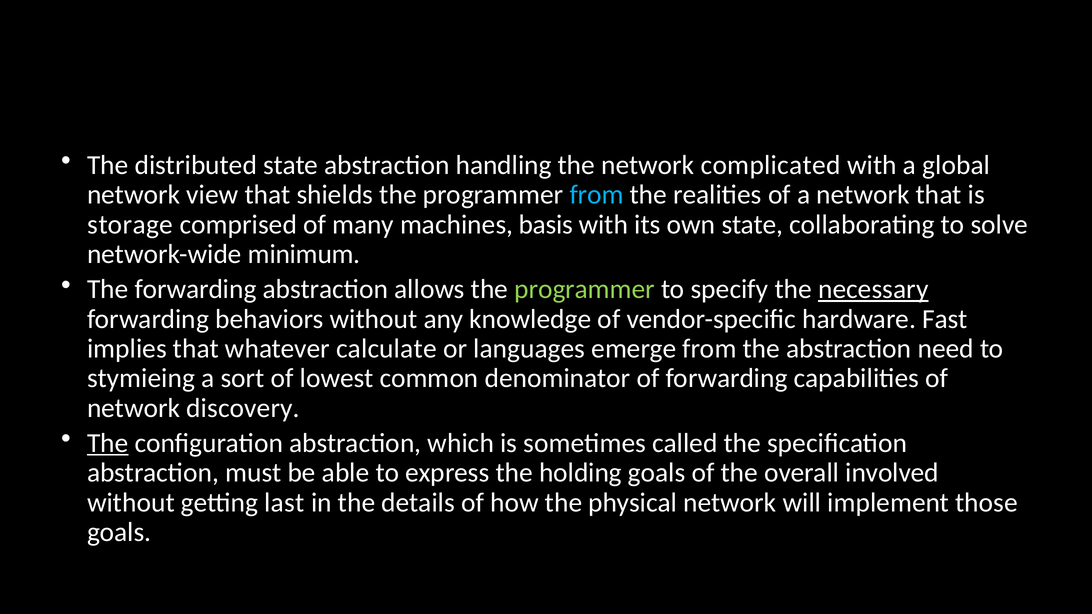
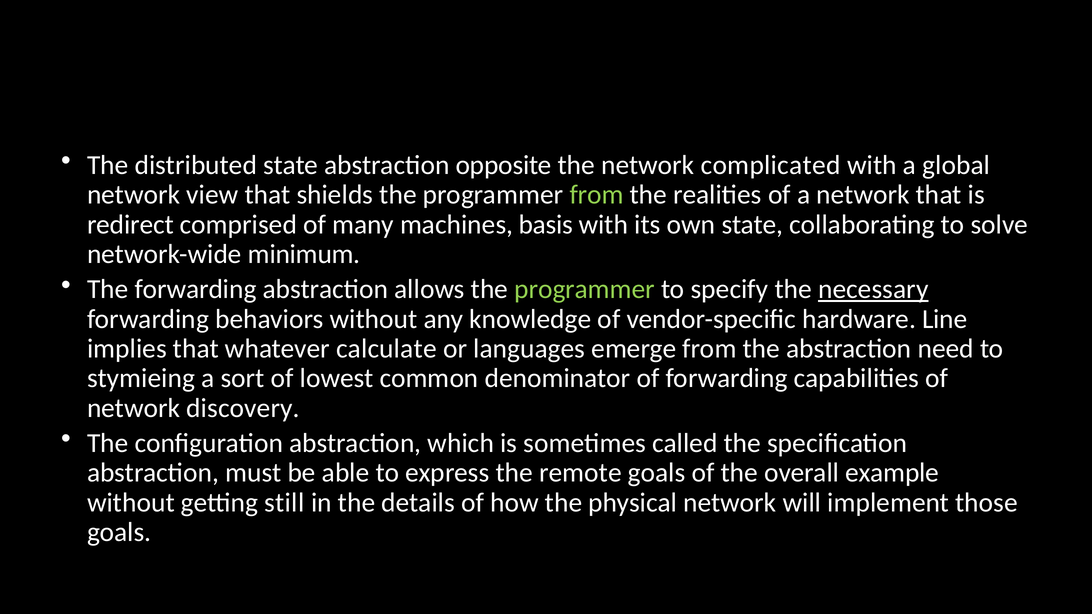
handling: handling -> opposite (504, 165)
from colour: light blue -> light green (597, 195)
storage: storage -> redirect (130, 225)
Fast: Fast -> Line (945, 319)
The underline: present -> none (108, 443)
holding: holding -> remote (580, 473)
involved: involved -> example (892, 473)
last: last -> still (284, 503)
